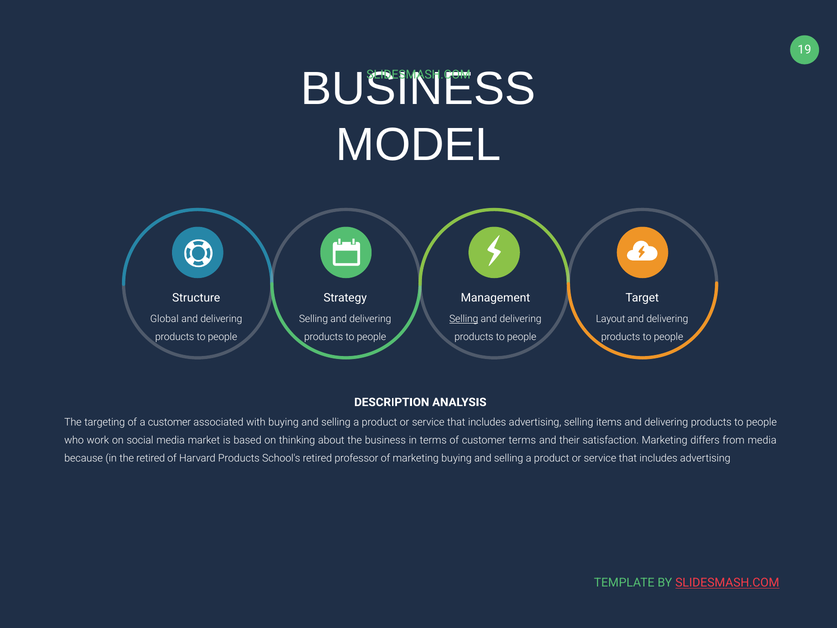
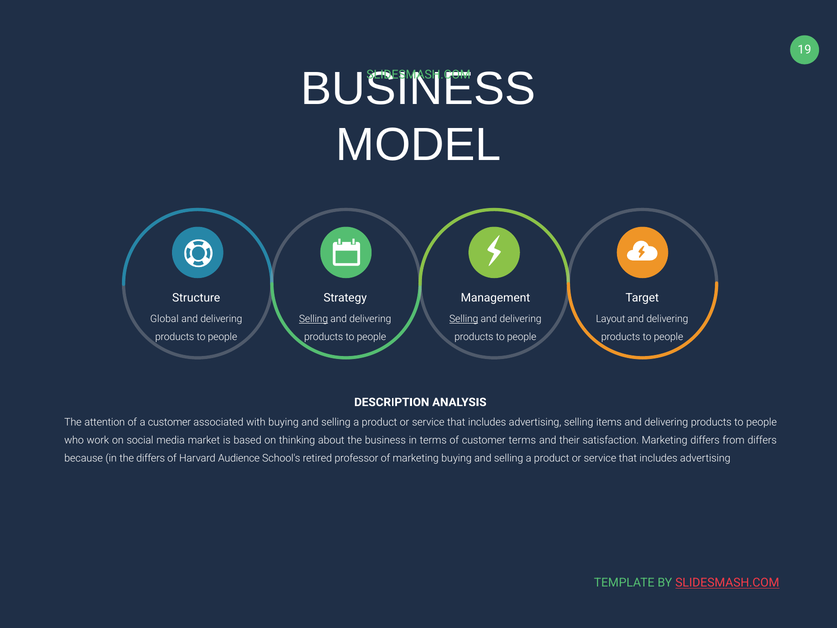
Selling underline: none -> present (313, 319)
targeting: targeting -> attention (105, 422)
from media: media -> differs (762, 440)
the retired: retired -> differs (151, 458)
Harvard Products: Products -> Audience (239, 458)
